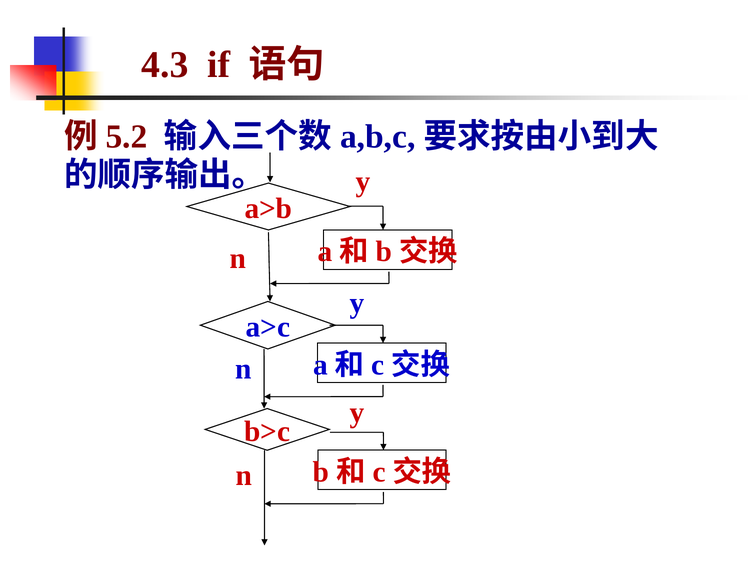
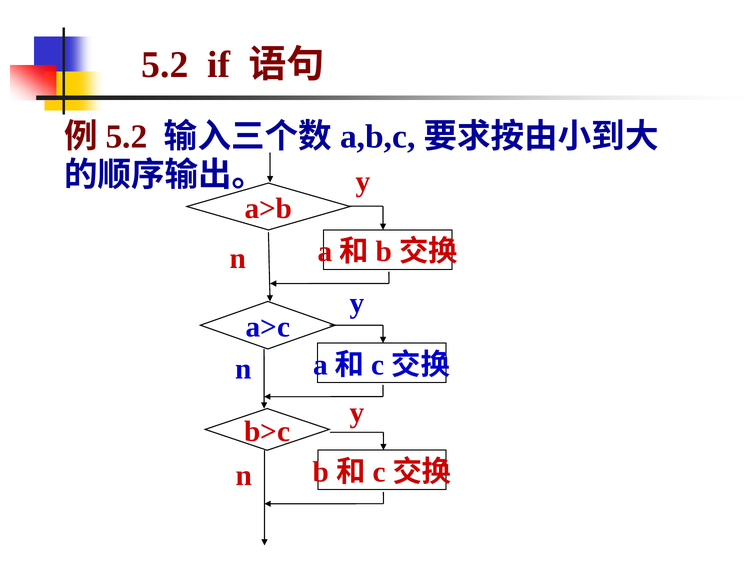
4.3: 4.3 -> 5.2 (165, 65)
